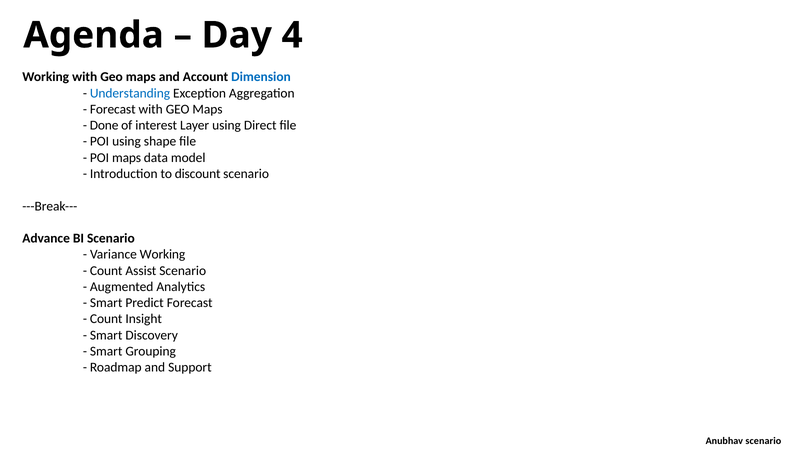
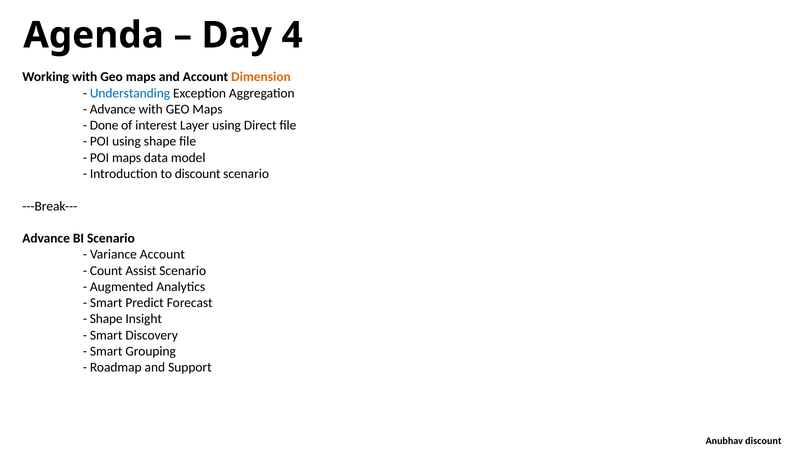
Dimension colour: blue -> orange (261, 77)
Forecast: Forecast -> Advance (113, 109)
Variance Working: Working -> Account (162, 254)
Count: Count -> Shape (106, 319)
Anubhav scenario: scenario -> discount (763, 441)
